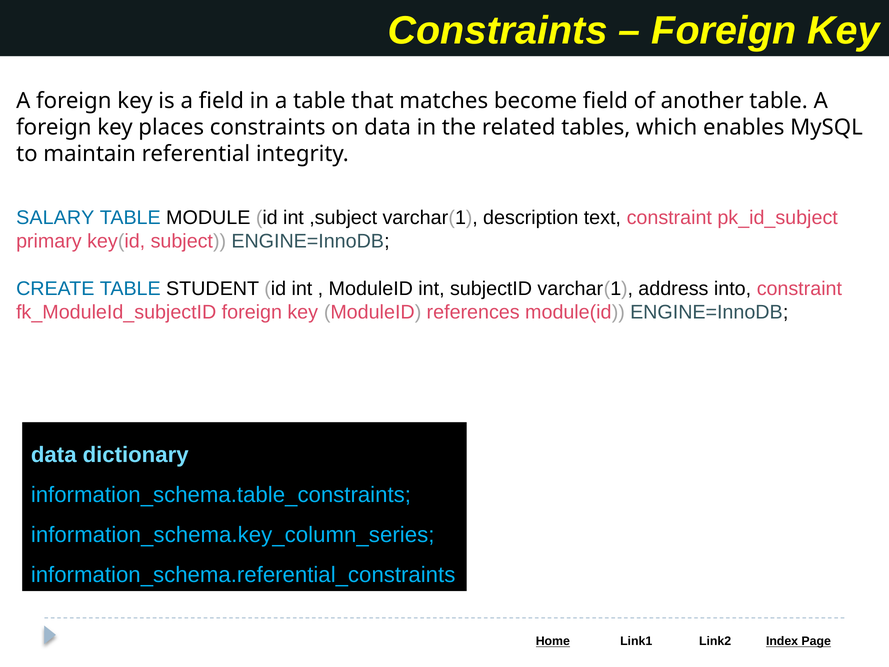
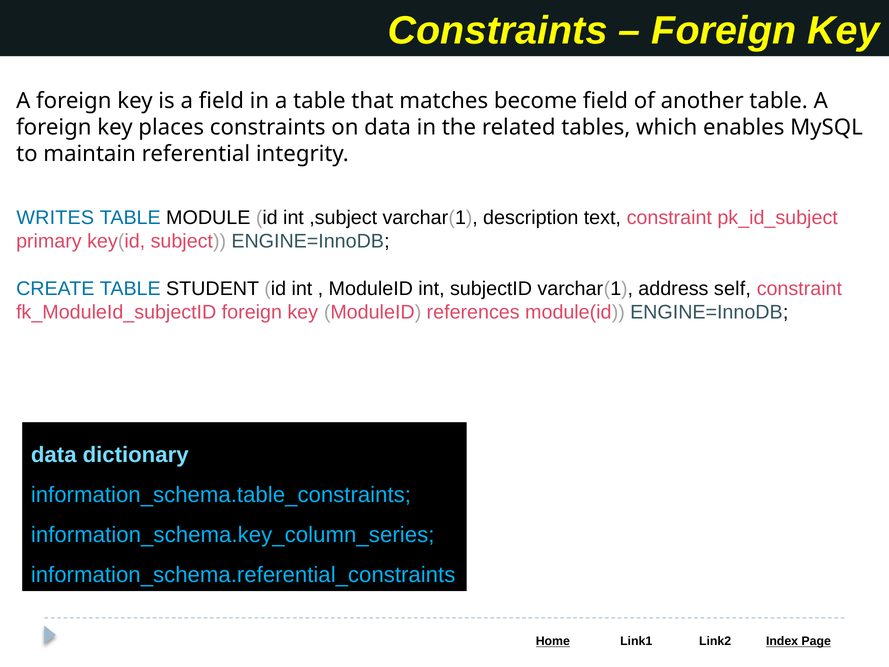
SALARY: SALARY -> WRITES (55, 217)
into: into -> self (732, 289)
